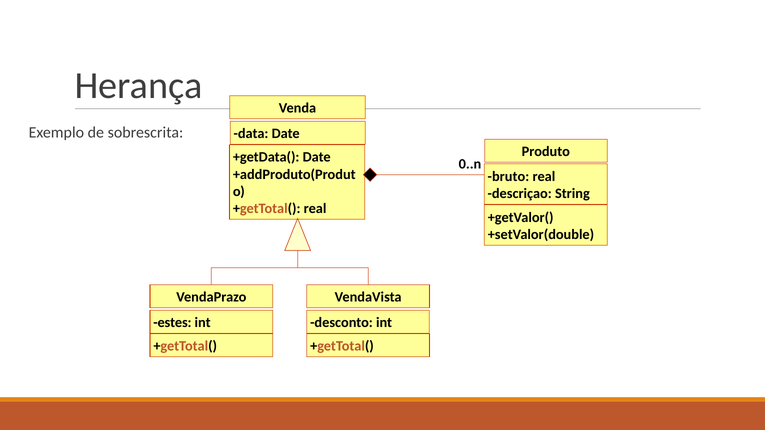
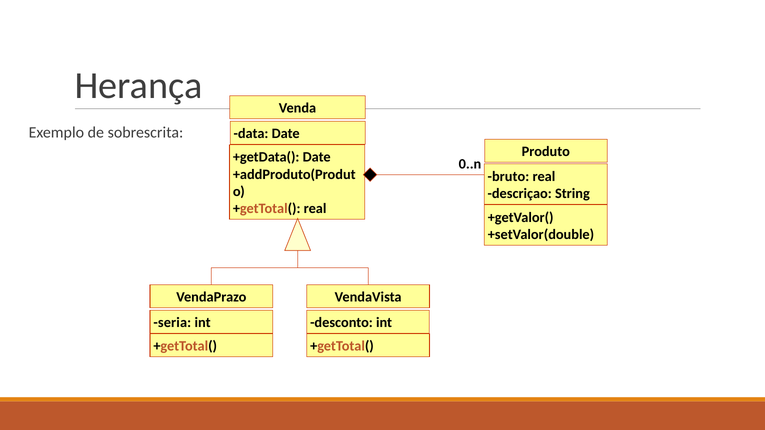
estes: estes -> seria (172, 323)
